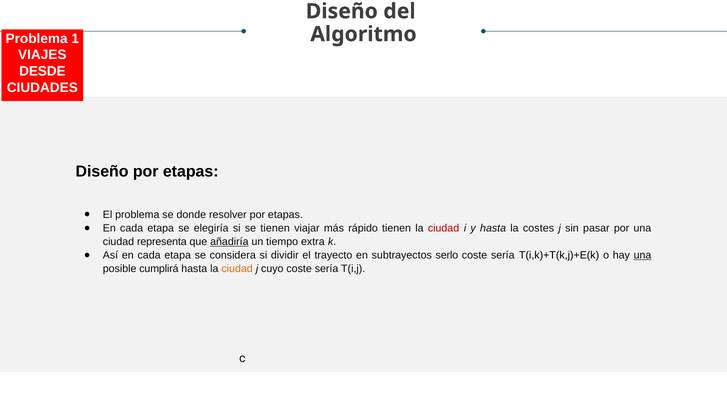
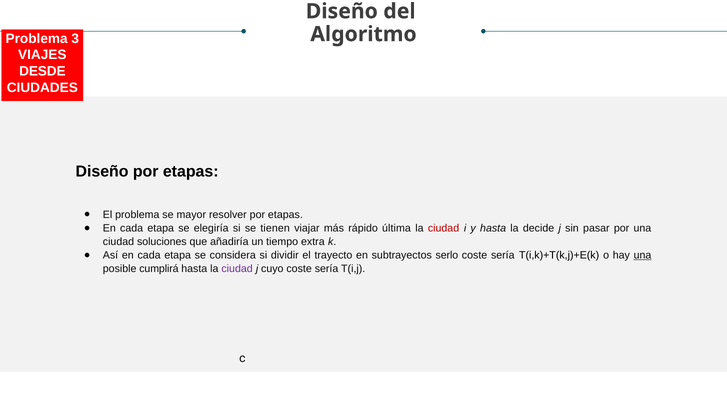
1: 1 -> 3 (75, 39)
donde: donde -> mayor (191, 214)
rápido tienen: tienen -> última (396, 228)
costes: costes -> decide (539, 228)
representa: representa -> soluciones (162, 242)
añadiría underline: present -> none (229, 242)
ciudad colour: orange -> purple (237, 269)
